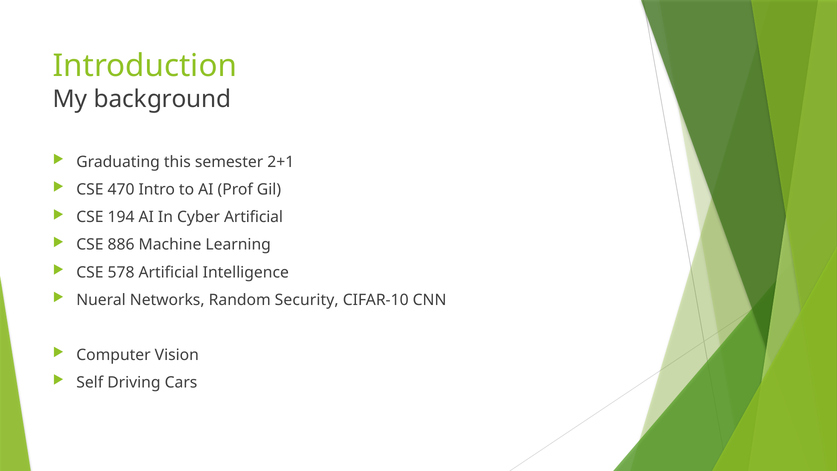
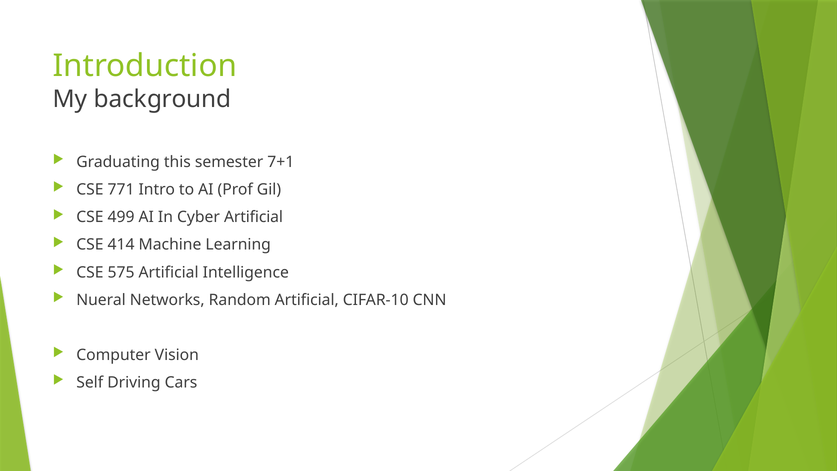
2+1: 2+1 -> 7+1 (281, 162)
470: 470 -> 771 (121, 190)
194: 194 -> 499 (121, 217)
886: 886 -> 414 (121, 245)
578: 578 -> 575 (121, 272)
Random Security: Security -> Artificial (307, 300)
